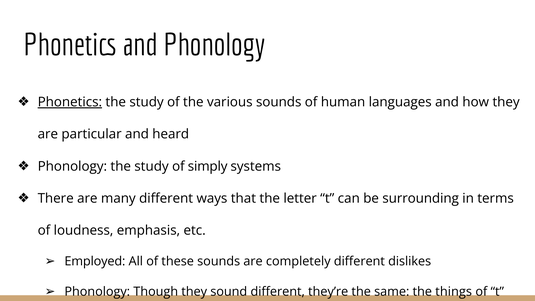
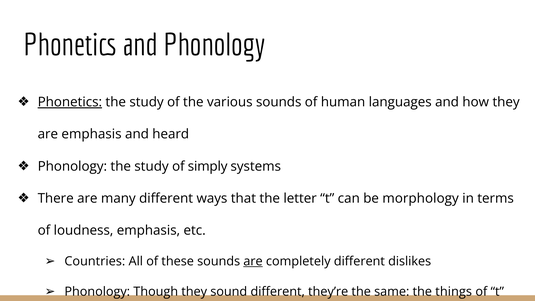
are particular: particular -> emphasis (92, 134)
surrounding: surrounding -> morphology (421, 198)
Employed: Employed -> Countries (95, 261)
are underline: none -> present (253, 261)
